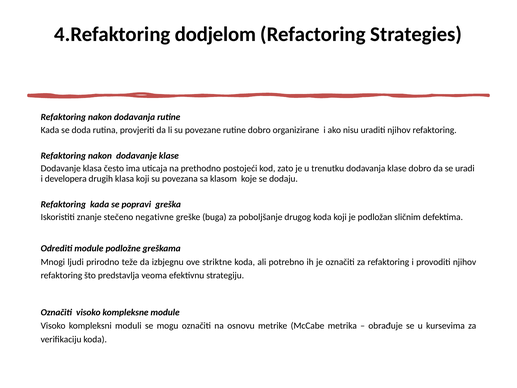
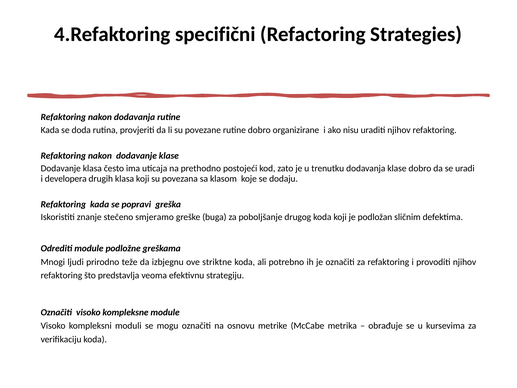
dodjelom: dodjelom -> specifični (215, 34)
negativne: negativne -> smjeramo (155, 217)
